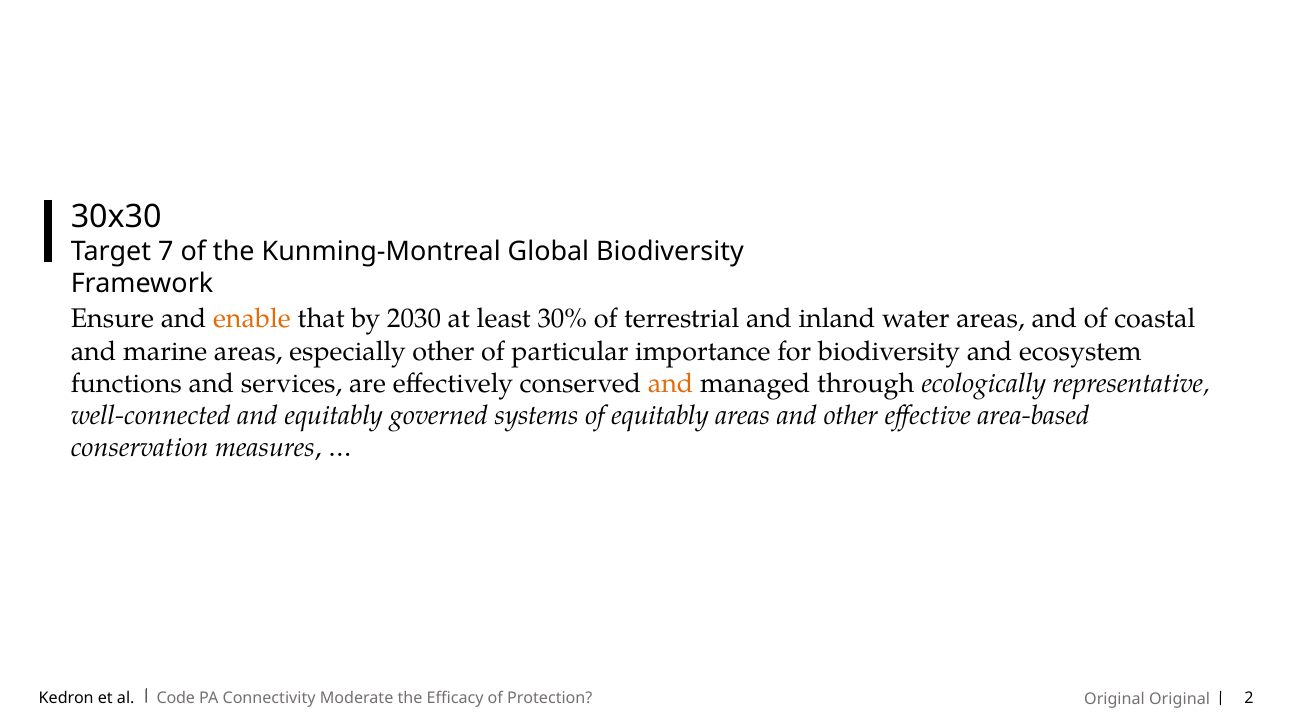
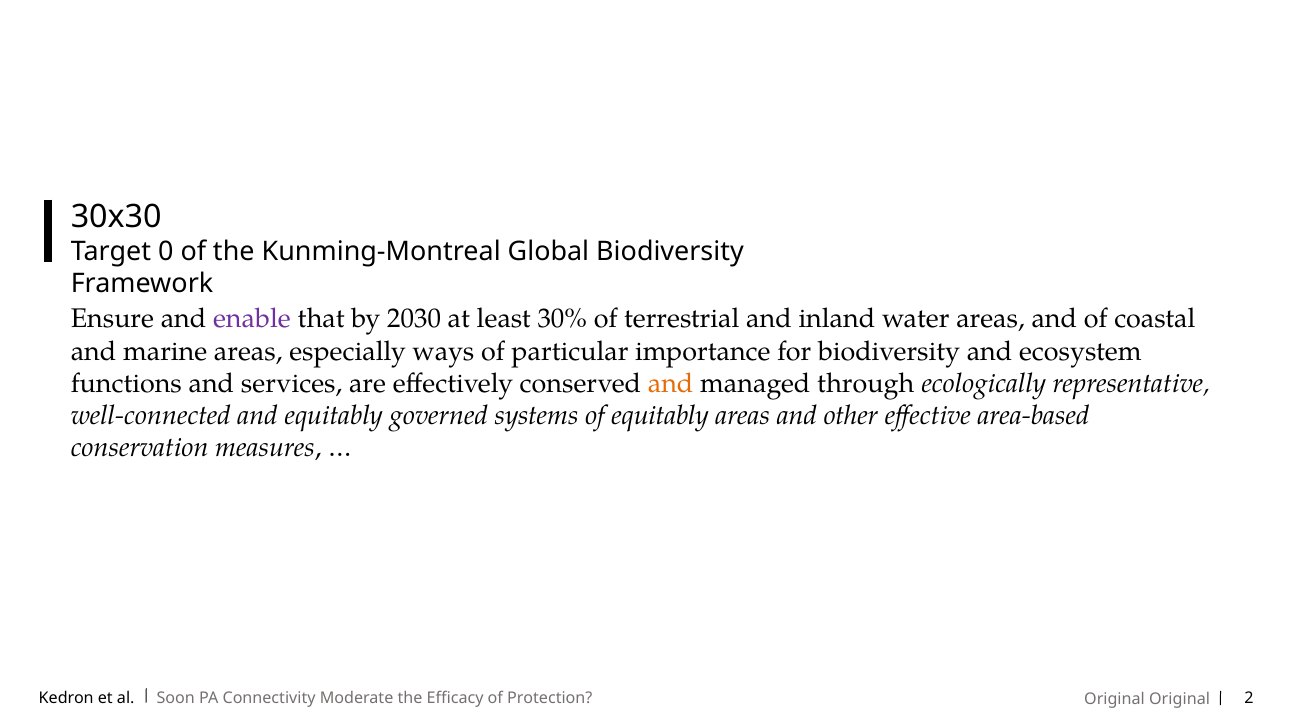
7: 7 -> 0 (166, 252)
enable colour: orange -> purple (252, 319)
especially other: other -> ways (443, 351)
Code: Code -> Soon (176, 699)
